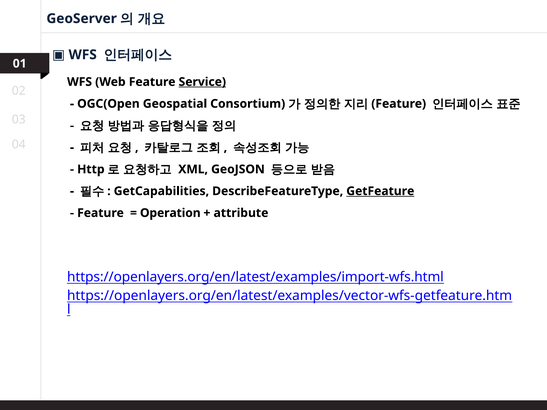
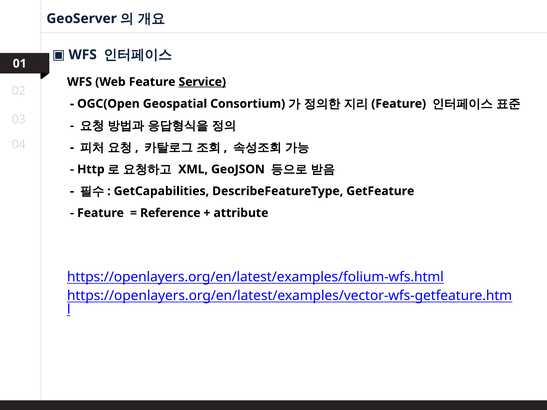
GetFeature underline: present -> none (380, 191)
Operation: Operation -> Reference (170, 213)
https://openlayers.org/en/latest/examples/import-wfs.html: https://openlayers.org/en/latest/examples/import-wfs.html -> https://openlayers.org/en/latest/examples/folium-wfs.html (255, 277)
